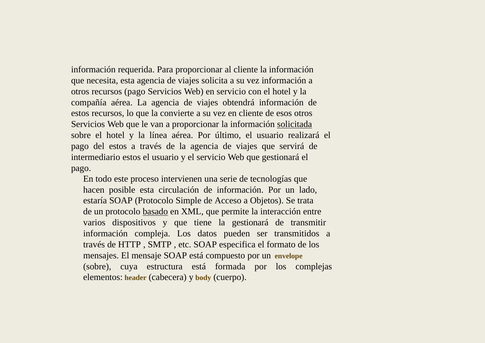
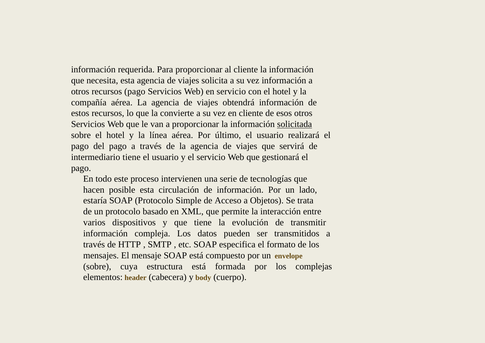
del estos: estos -> pago (118, 146)
intermediario estos: estos -> tiene (132, 157)
basado underline: present -> none (155, 211)
la gestionará: gestionará -> evolución (250, 222)
